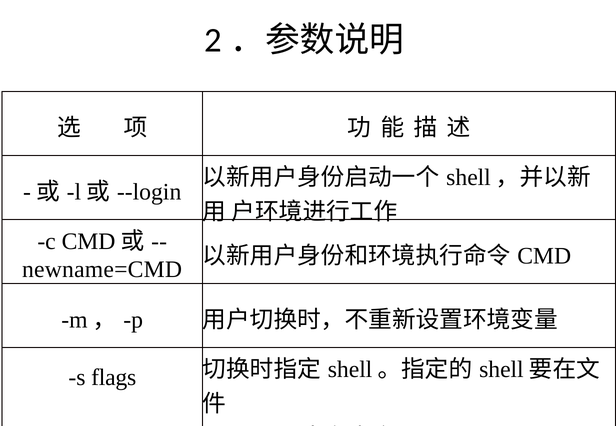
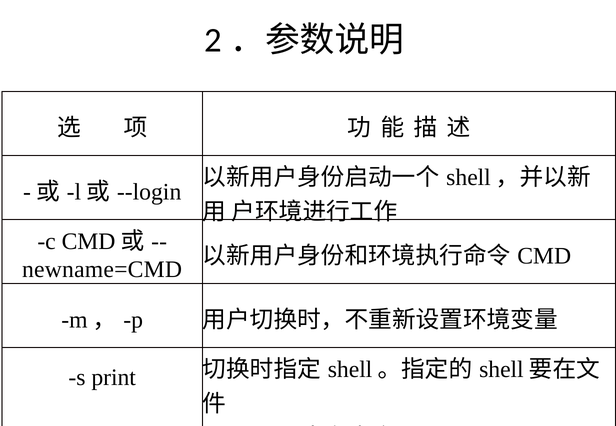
flags: flags -> print (114, 378)
